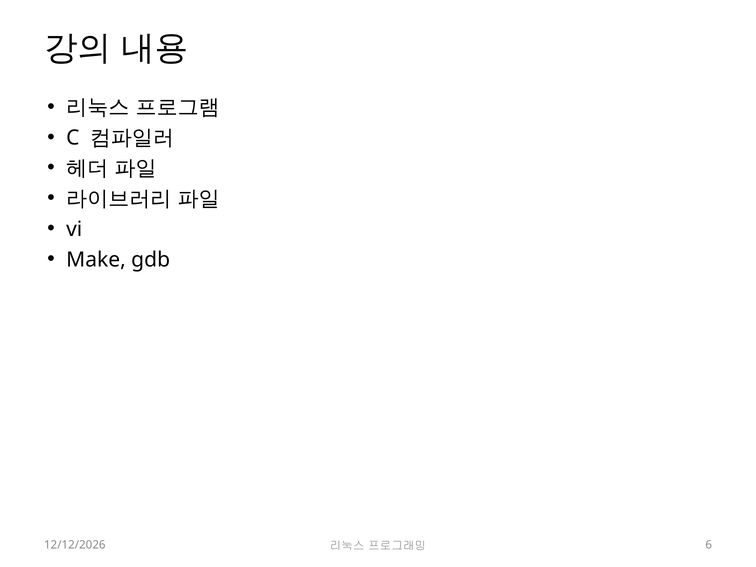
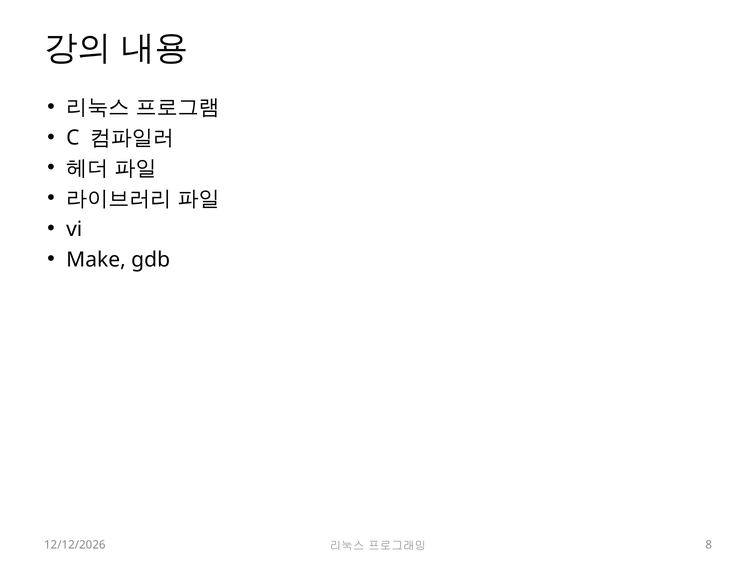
6: 6 -> 8 (709, 545)
